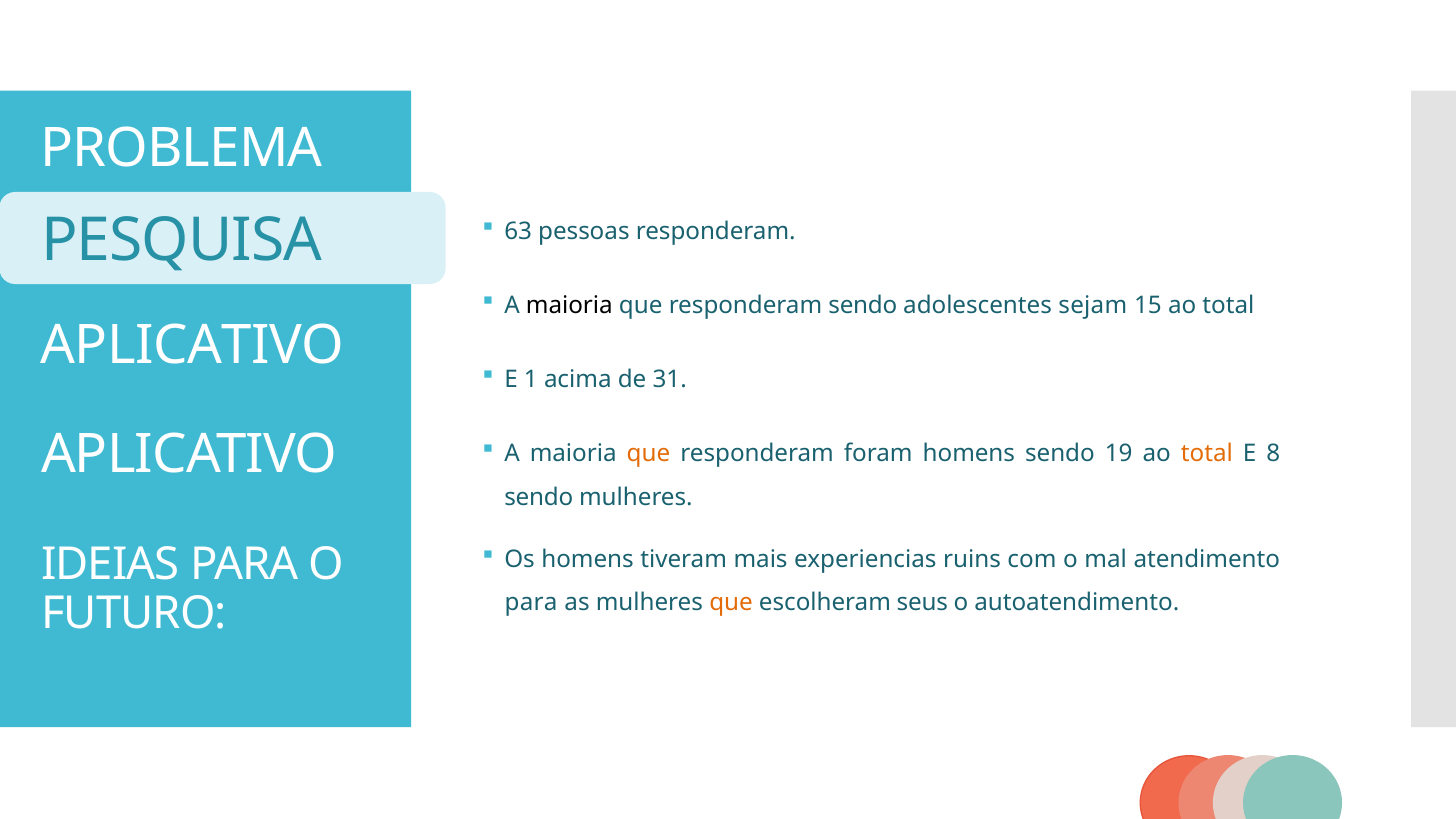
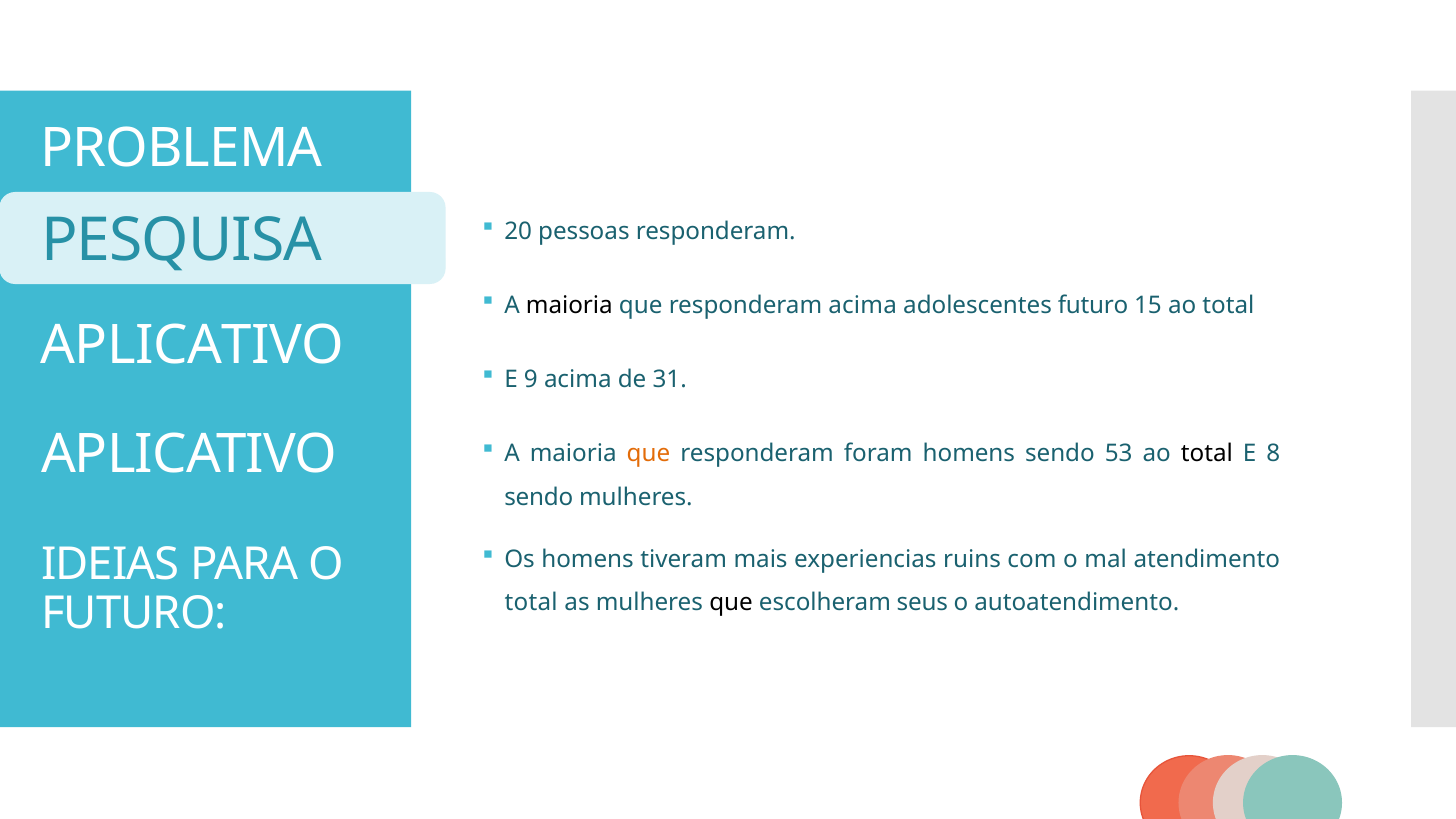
63: 63 -> 20 (518, 232)
responderam sendo: sendo -> acima (863, 306)
adolescentes sejam: sejam -> futuro (1093, 306)
1: 1 -> 9 (531, 380)
19: 19 -> 53 (1119, 454)
total colour: orange -> black (1207, 454)
para: para -> total (531, 603)
que colour: orange -> black (731, 603)
